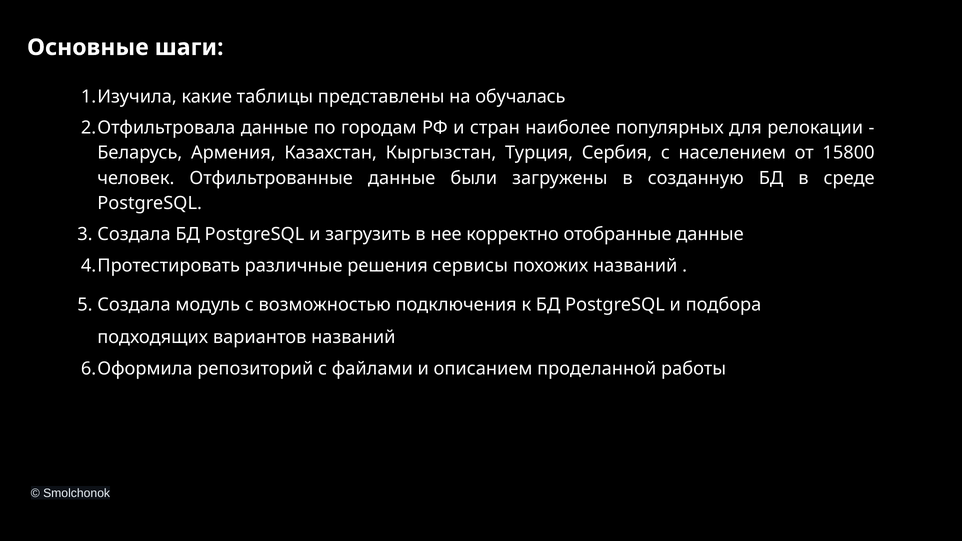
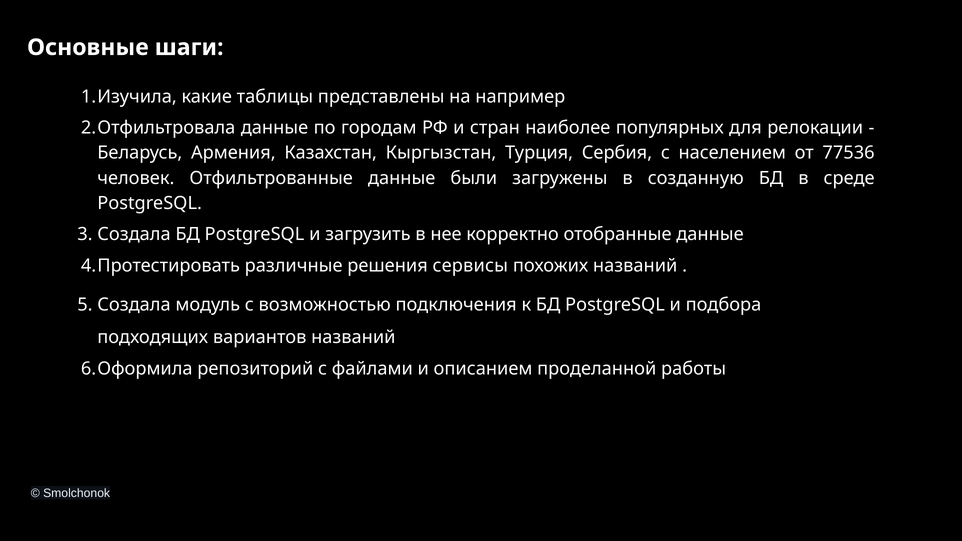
обучалась: обучалась -> например (520, 97)
15800: 15800 -> 77536 (849, 153)
